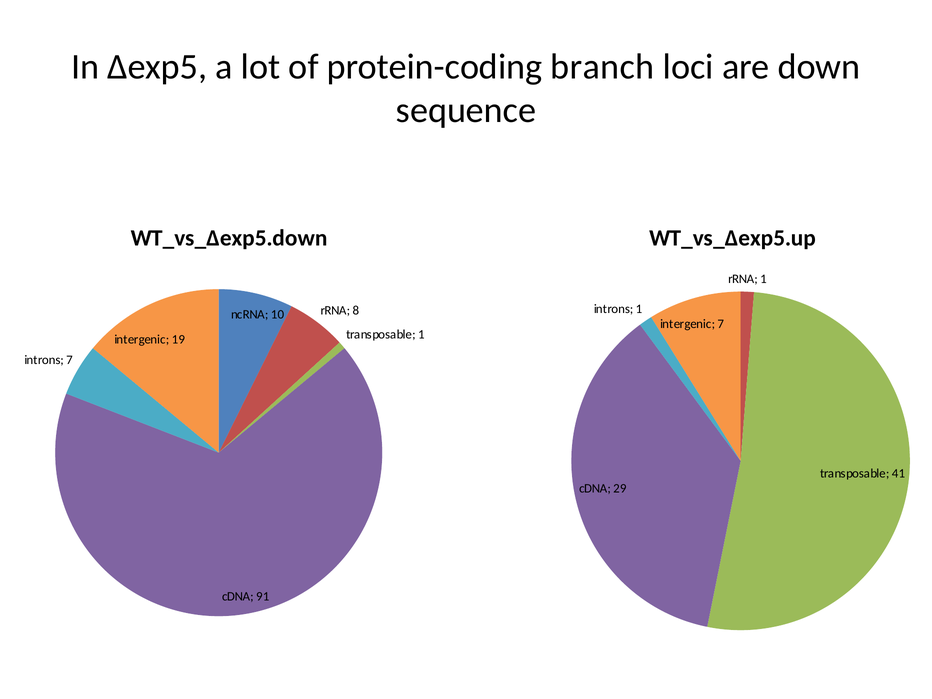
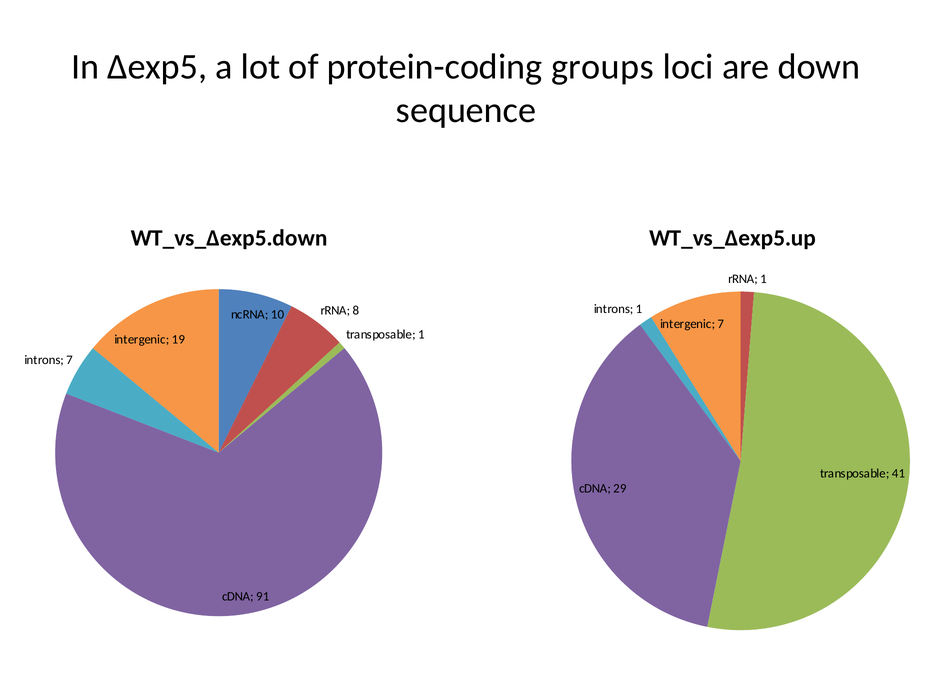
branch: branch -> groups (602, 67)
